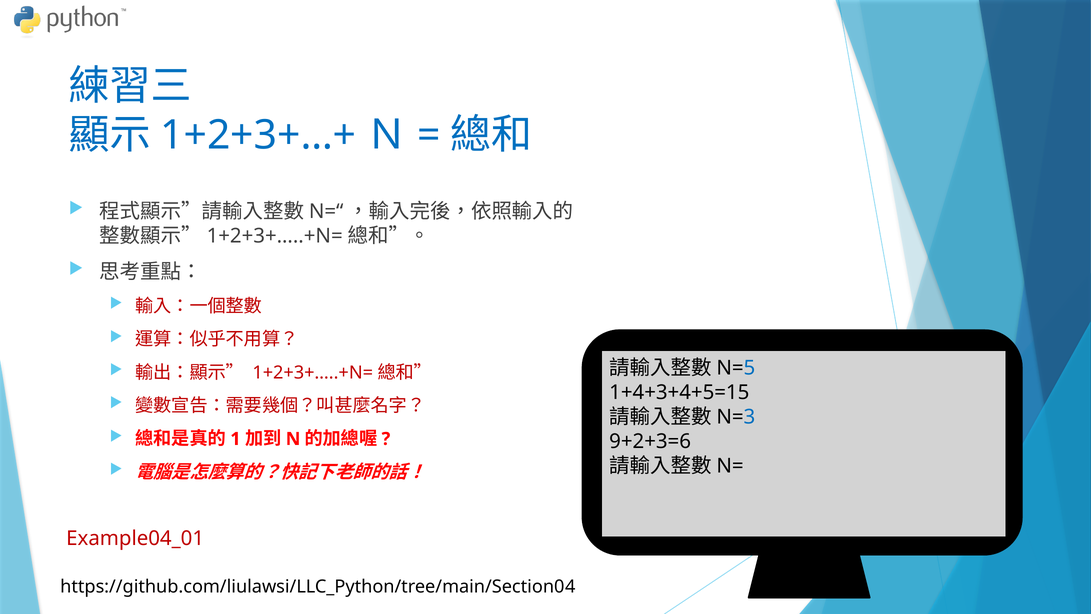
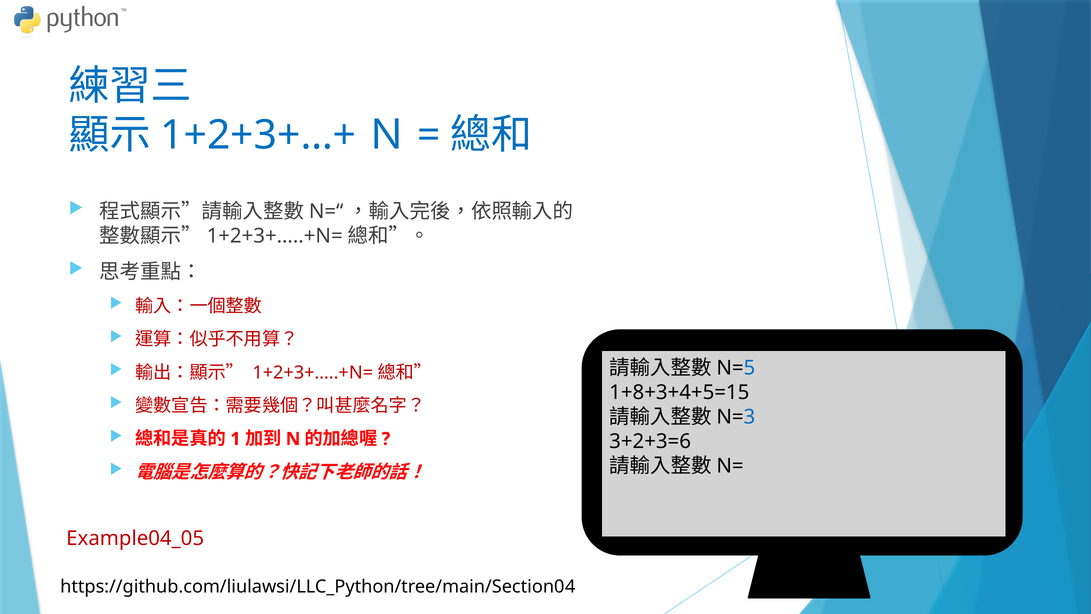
1+4+3+4+5=15: 1+4+3+4+5=15 -> 1+8+3+4+5=15 (679, 392)
9+2+3=6: 9+2+3=6 -> 3+2+3=6 (650, 441)
Example04_01: Example04_01 -> Example04_05 (135, 538)
